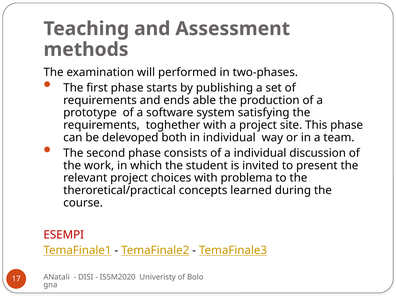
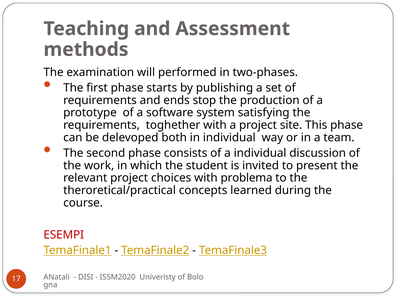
able: able -> stop (204, 100)
